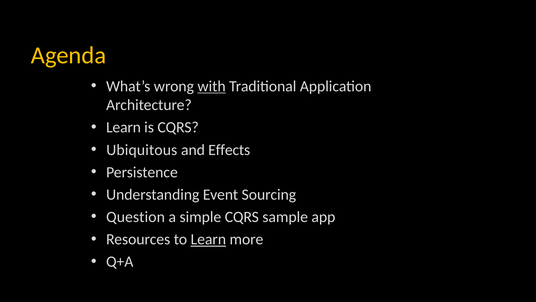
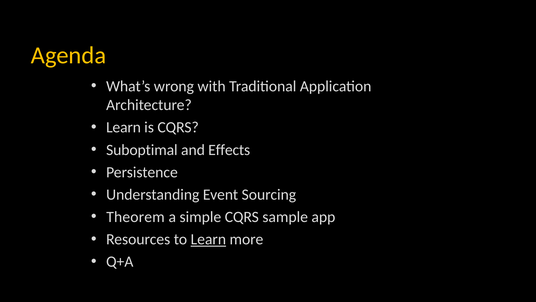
with underline: present -> none (212, 86)
Ubiquitous: Ubiquitous -> Suboptimal (142, 150)
Question: Question -> Theorem (135, 217)
